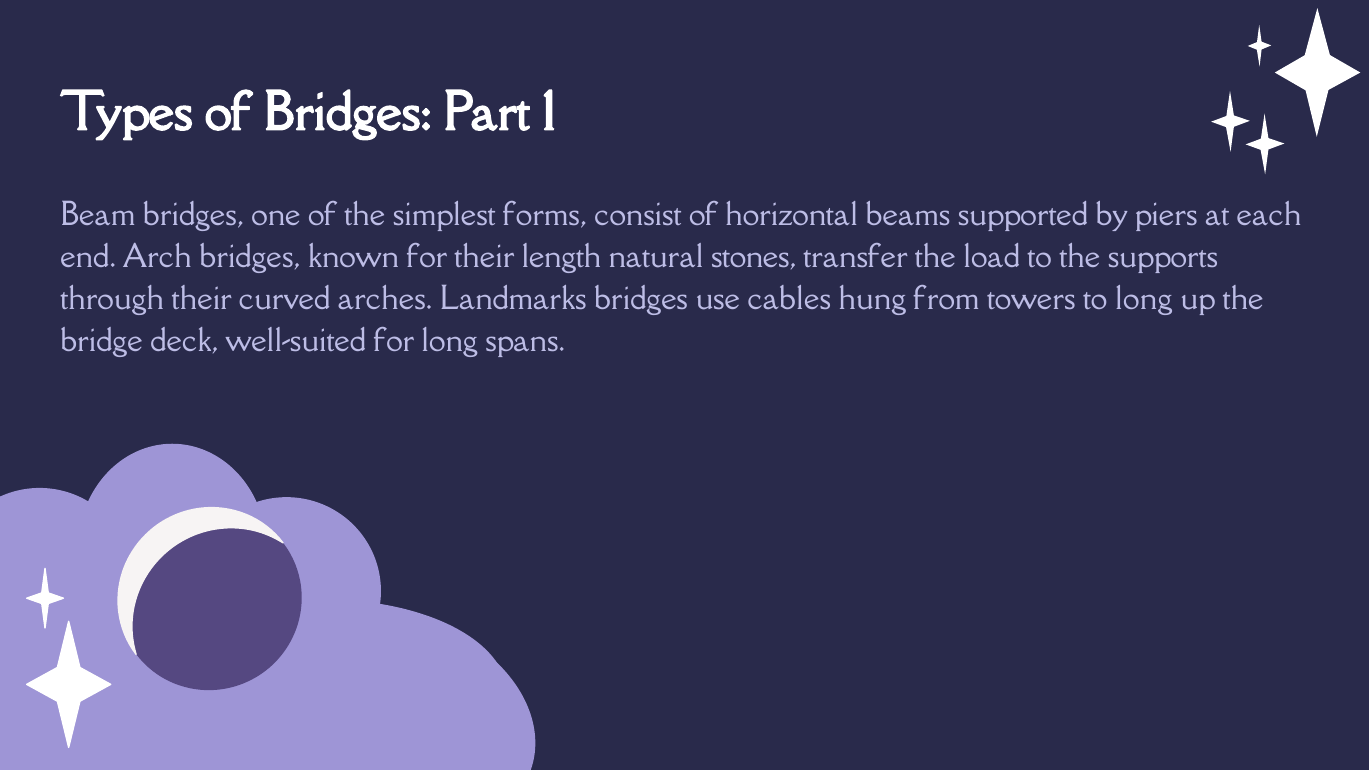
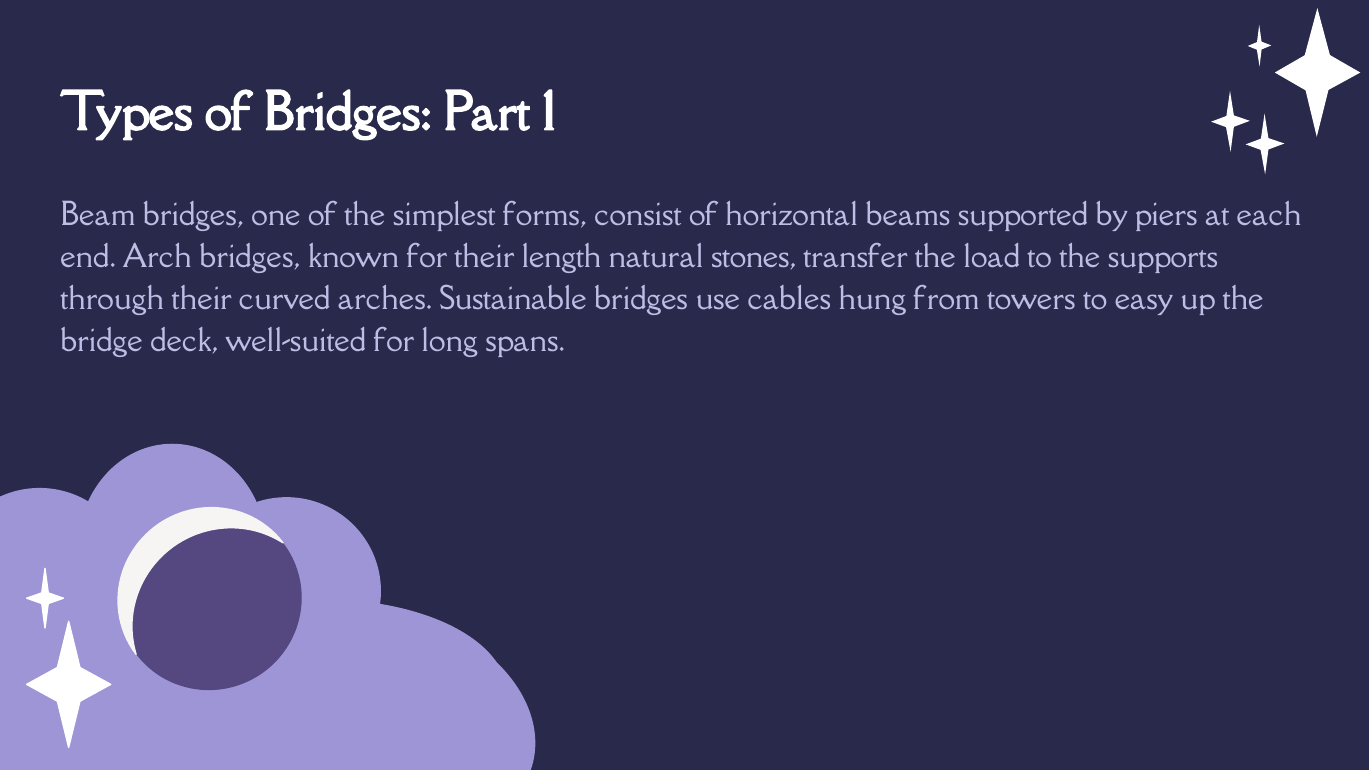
Landmarks: Landmarks -> Sustainable (513, 299)
to long: long -> easy (1144, 299)
